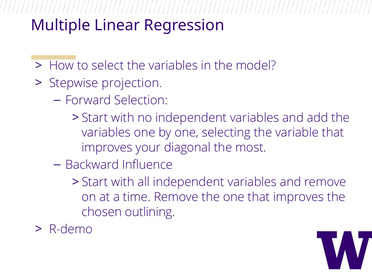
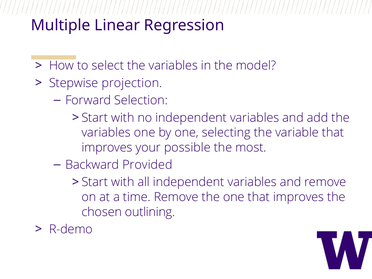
diagonal: diagonal -> possible (187, 147)
Influence: Influence -> Provided (147, 165)
